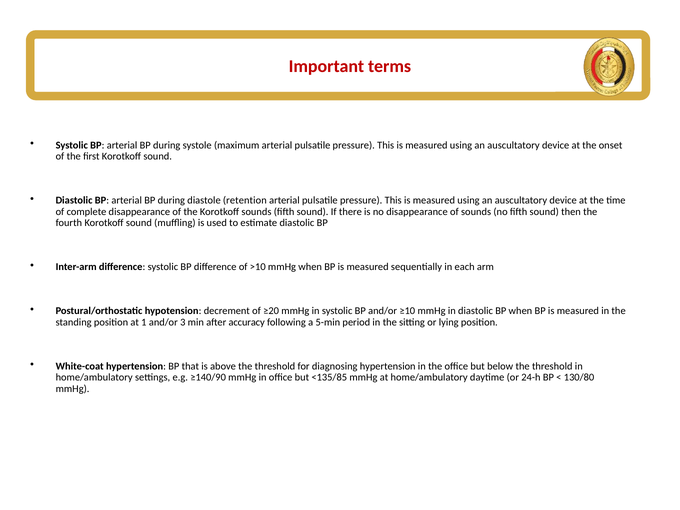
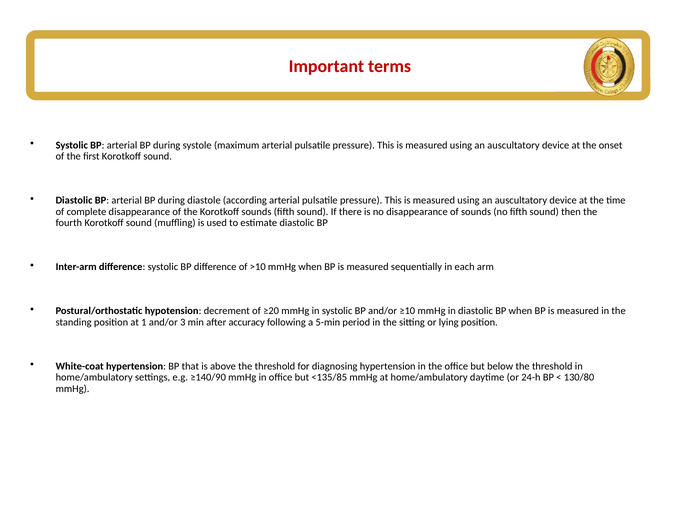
retention: retention -> according (245, 200)
